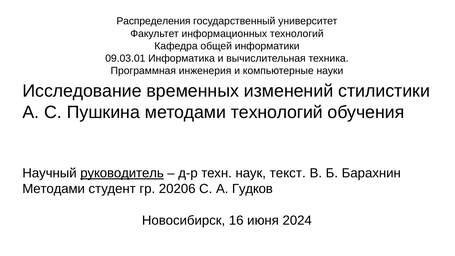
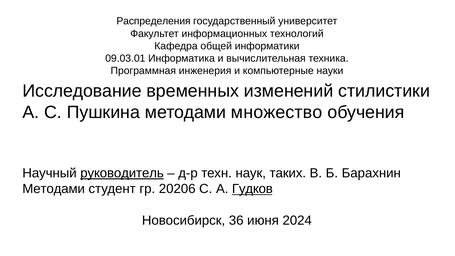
методами технологий: технологий -> множество (277, 112)
текст: текст -> таких (288, 173)
Гудков underline: none -> present (252, 189)
16: 16 -> 36 (236, 221)
